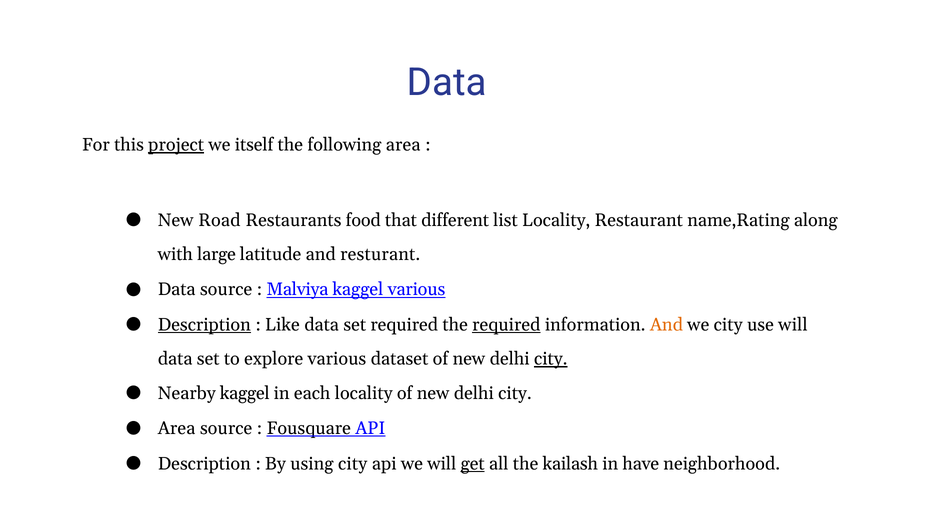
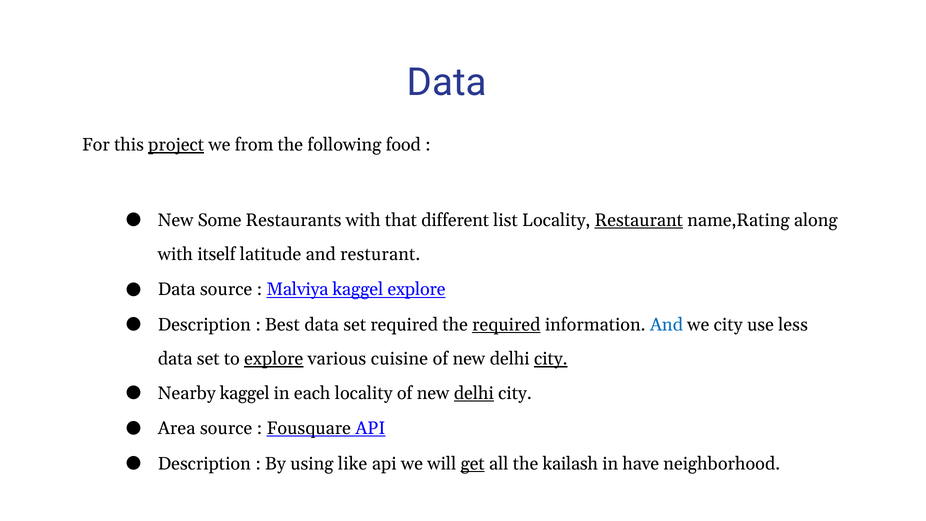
itself: itself -> from (254, 145)
following area: area -> food (403, 145)
Road: Road -> Some (220, 220)
Restaurants food: food -> with (363, 220)
Restaurant underline: none -> present (639, 220)
large: large -> itself (217, 254)
kaggel various: various -> explore (417, 289)
Description underline: present -> none (204, 325)
Like: Like -> Best (282, 325)
And colour: orange -> blue (666, 325)
use will: will -> less (793, 325)
explore underline: none -> present (274, 359)
dataset: dataset -> cuisine (399, 359)
delhi underline: none -> present (474, 393)
using city: city -> like (353, 464)
